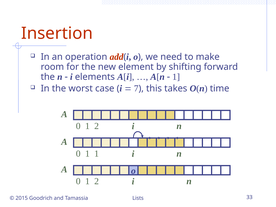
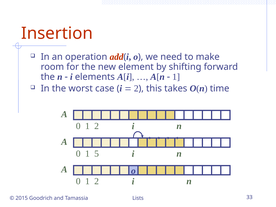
7: 7 -> 2 (136, 89)
1 1: 1 -> 5 (97, 154)
